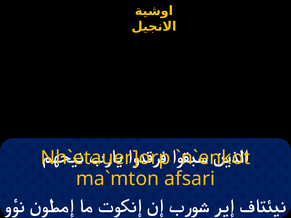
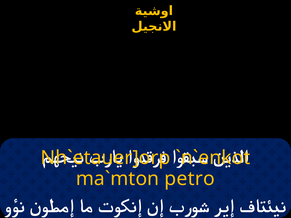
afsari: afsari -> petro (190, 179)
